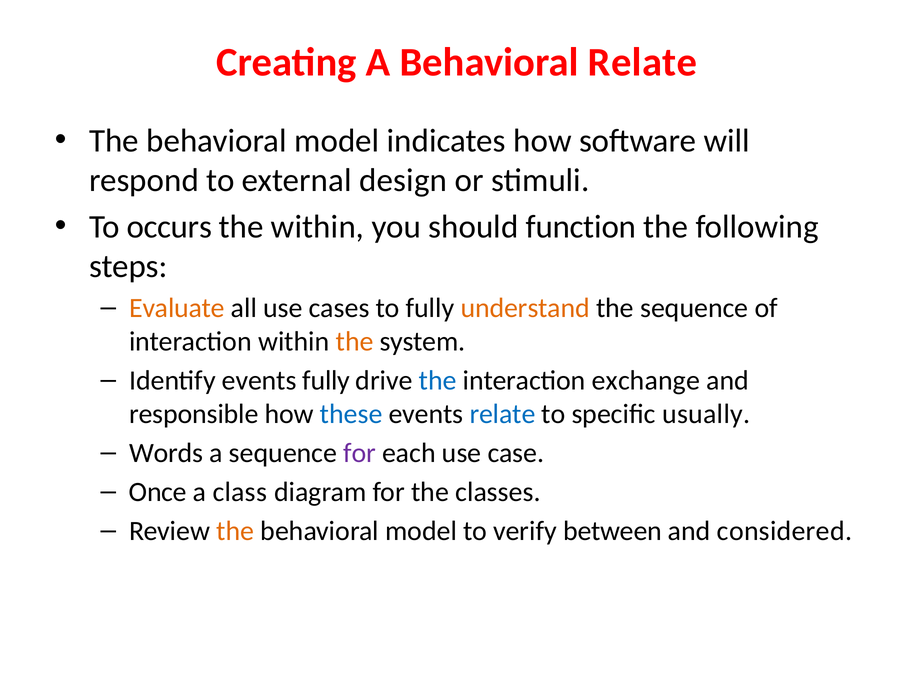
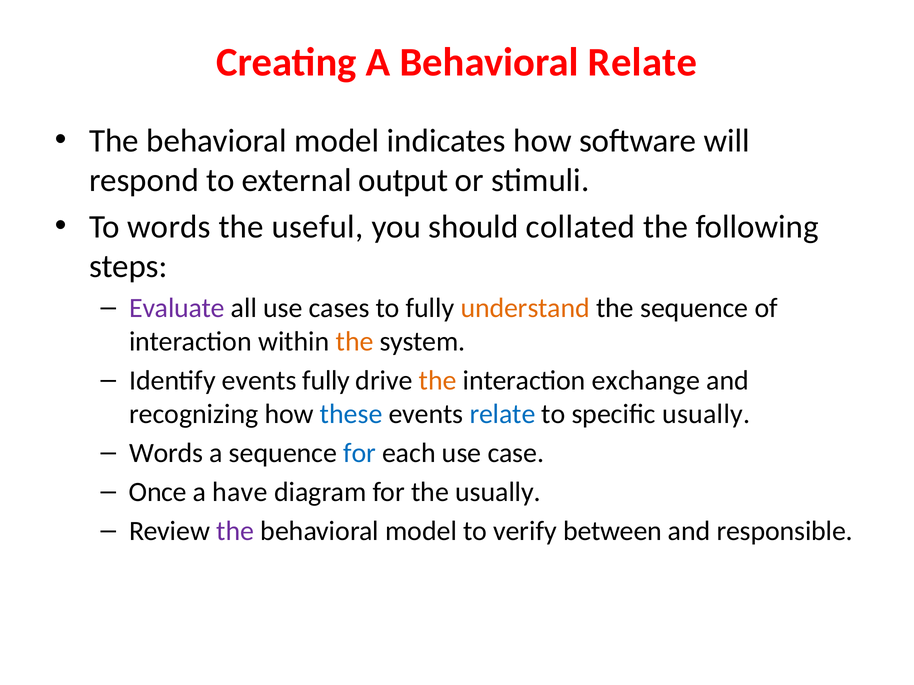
design: design -> output (403, 181)
To occurs: occurs -> words (169, 227)
the within: within -> useful (317, 227)
function: function -> collated (581, 227)
Evaluate colour: orange -> purple (177, 308)
the colour: blue -> orange (438, 381)
responsible: responsible -> recognizing (194, 414)
for colour: purple -> blue (360, 453)
class: class -> have (240, 492)
the classes: classes -> usually (498, 492)
the colour: orange -> purple (235, 532)
considered: considered -> responsible (785, 532)
